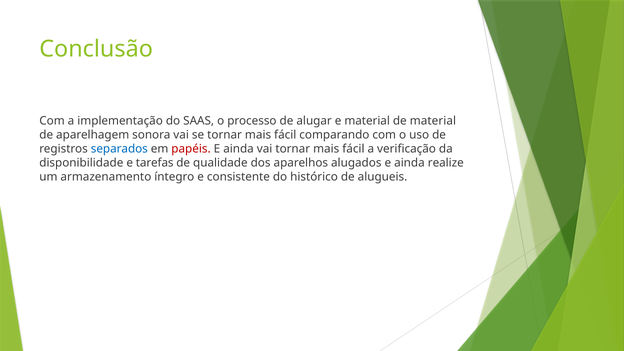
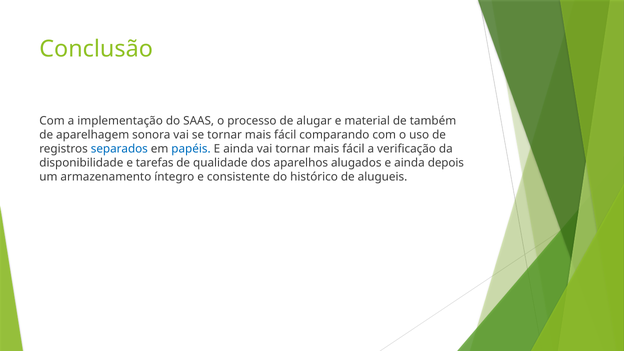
de material: material -> também (433, 121)
papéis colour: red -> blue (191, 149)
realize: realize -> depois (446, 163)
